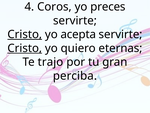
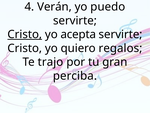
Coros: Coros -> Verán (54, 7)
preces: preces -> puedo (108, 7)
Cristo underline: present -> none (25, 48)
eternas: eternas -> regalos (120, 48)
